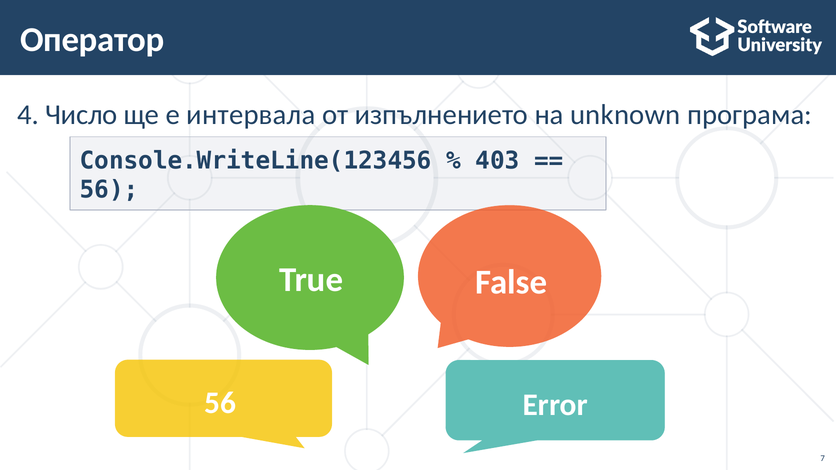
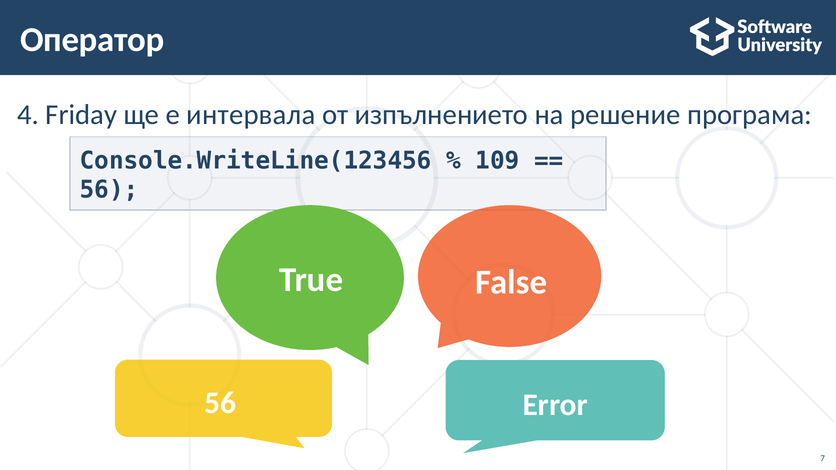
Число: Число -> Friday (81, 115)
unknown: unknown -> решение (625, 115)
403: 403 -> 109 (497, 161)
